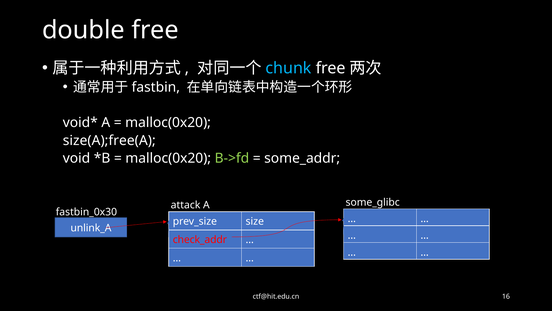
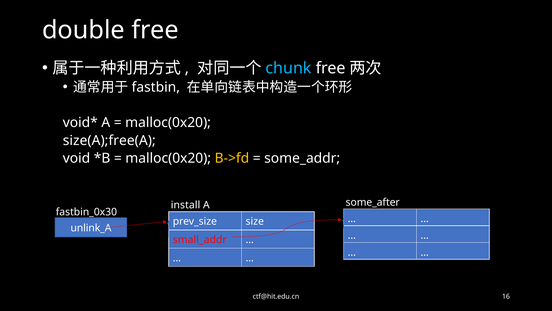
B->fd colour: light green -> yellow (232, 158)
some_glibc: some_glibc -> some_after (373, 202)
attack: attack -> install (186, 205)
check_addr: check_addr -> small_addr (200, 239)
